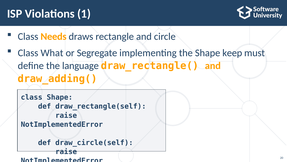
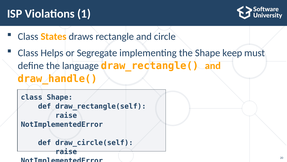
Needs: Needs -> States (54, 36)
What: What -> Helps (52, 53)
draw_adding(: draw_adding( -> draw_handle( (57, 78)
